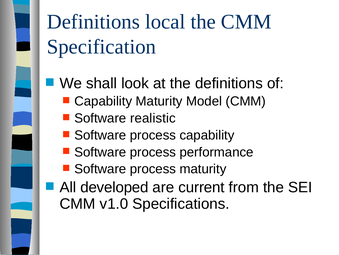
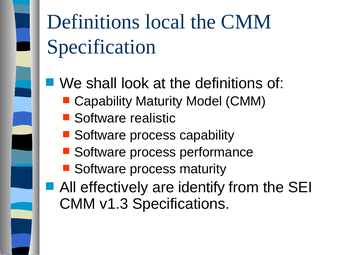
developed: developed -> effectively (114, 187)
current: current -> identify (202, 187)
v1.0: v1.0 -> v1.3 (114, 203)
